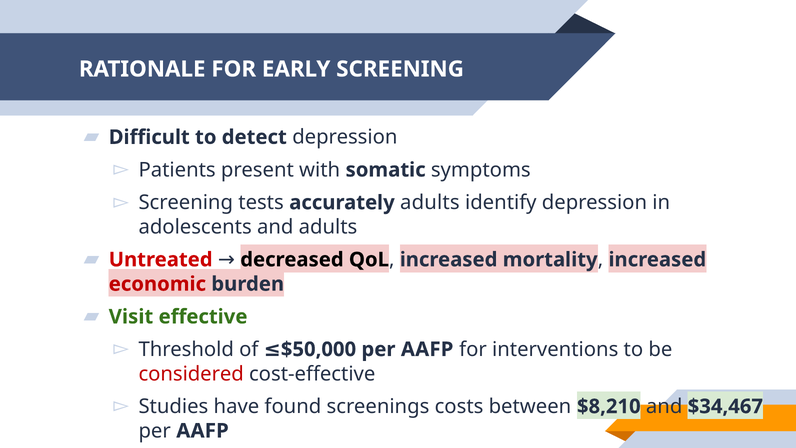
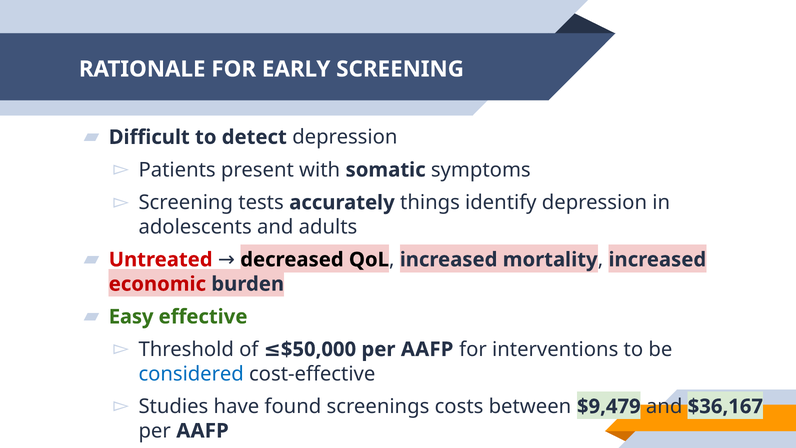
accurately adults: adults -> things (430, 202)
Visit: Visit -> Easy (131, 317)
considered colour: red -> blue (191, 374)
$8,210: $8,210 -> $9,479 (609, 406)
$34,467: $34,467 -> $36,167 (725, 406)
